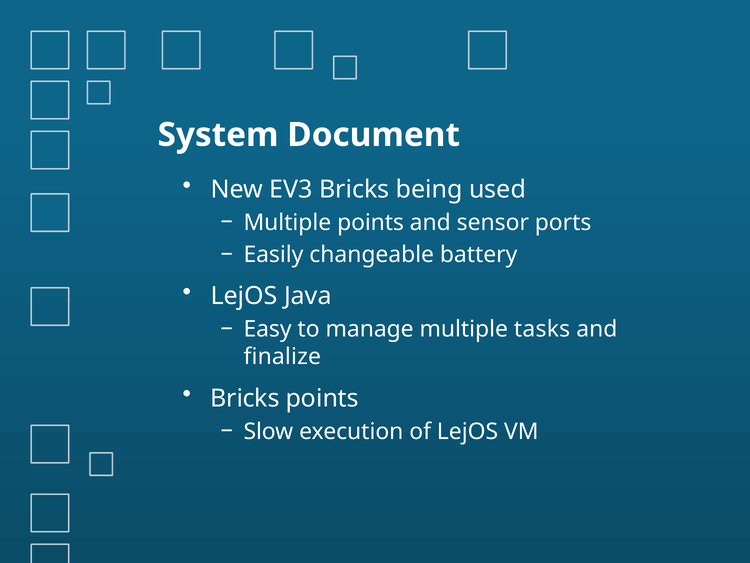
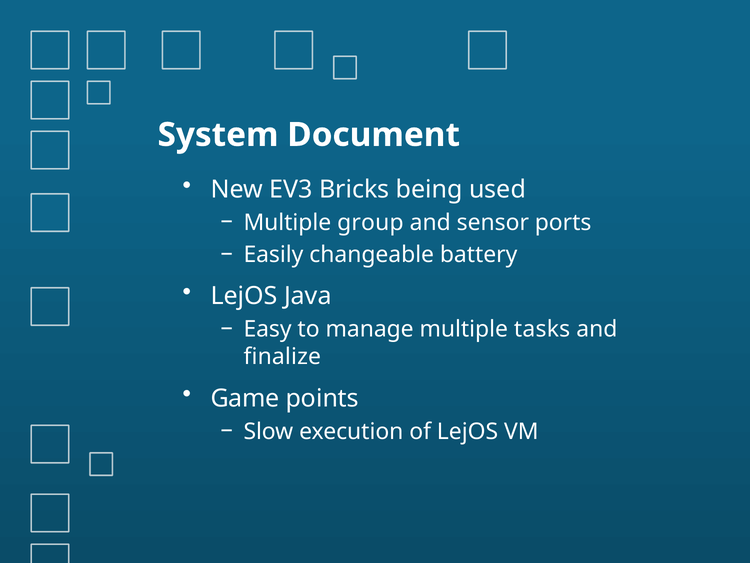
Multiple points: points -> group (370, 222)
Bricks: Bricks -> Game (245, 398)
